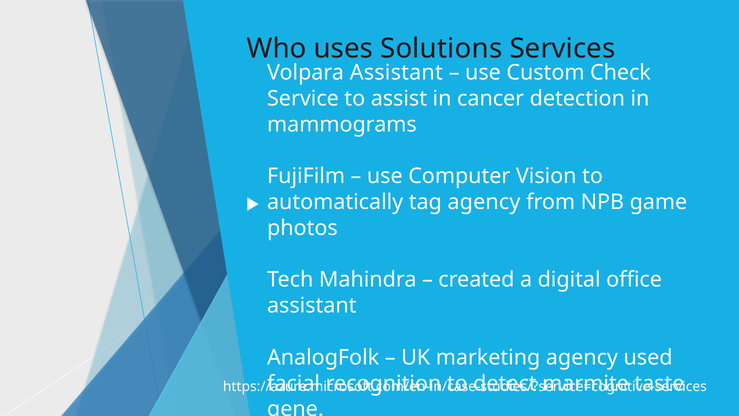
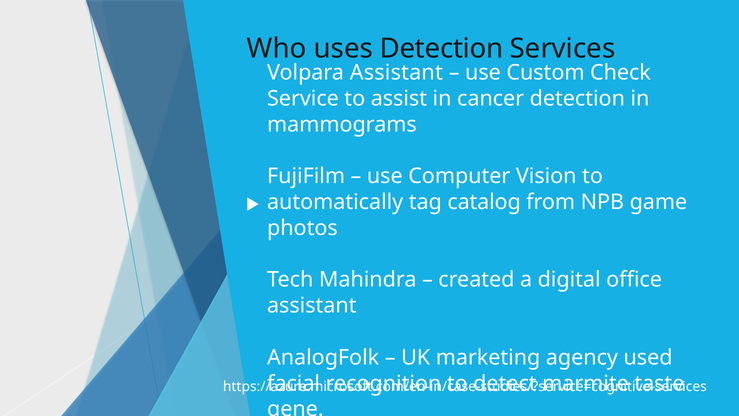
uses Solutions: Solutions -> Detection (441, 48)
tag agency: agency -> catalog (484, 202)
